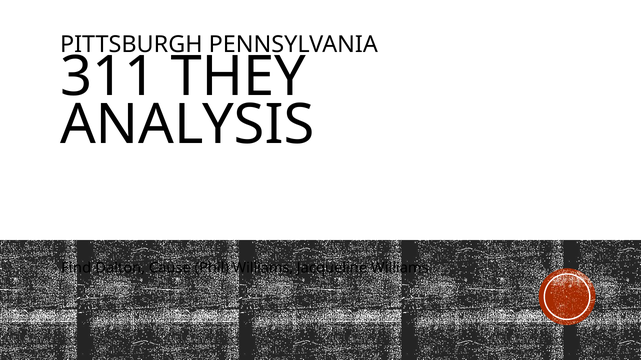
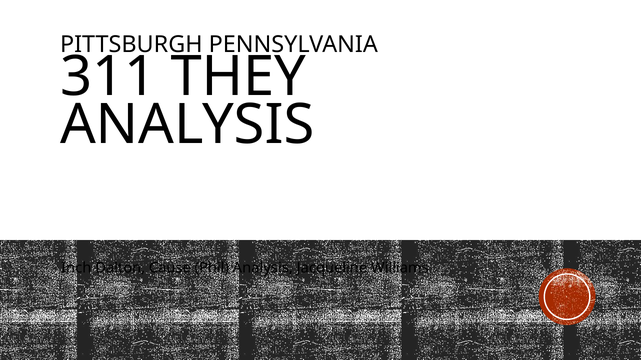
Find: Find -> Inch (76, 269)
Phil Williams: Williams -> Analysis (263, 269)
